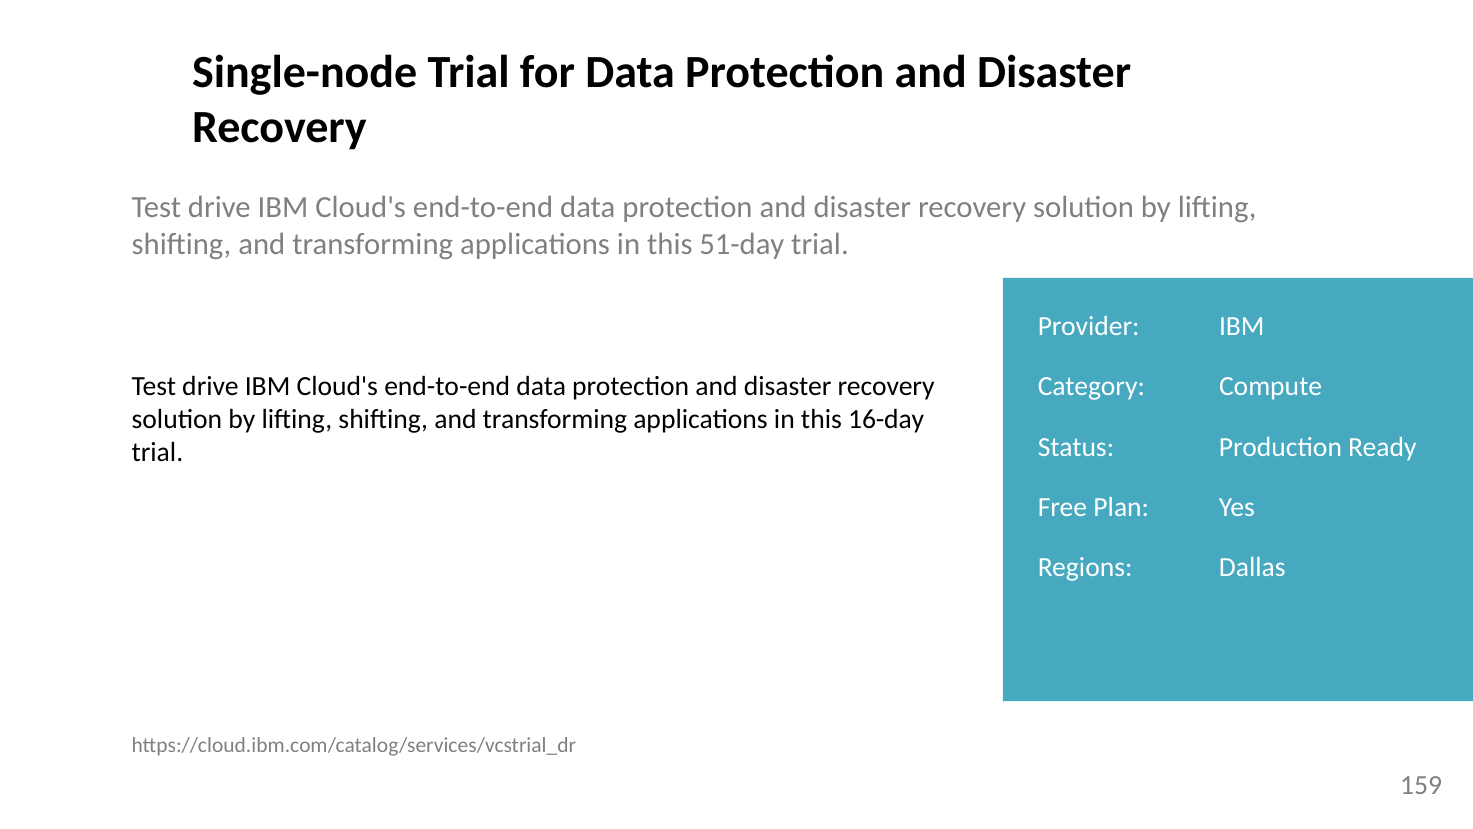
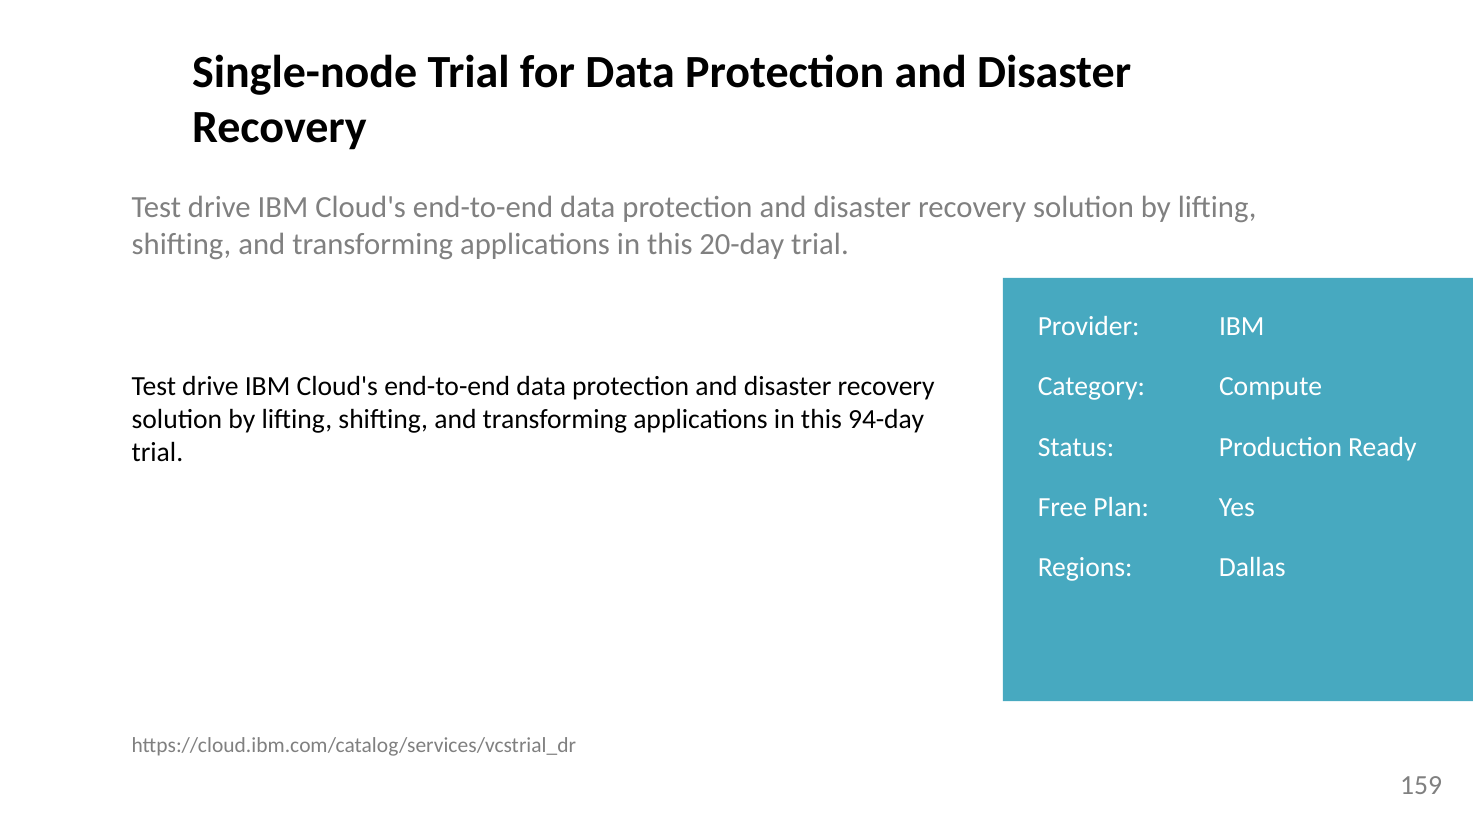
51-day: 51-day -> 20-day (742, 244)
16-day: 16-day -> 94-day (886, 419)
